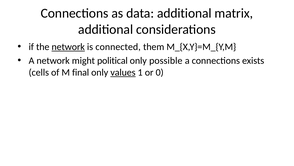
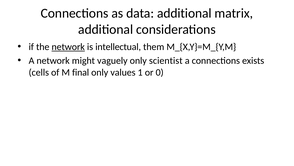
connected: connected -> intellectual (118, 47)
political: political -> vaguely (112, 60)
possible: possible -> scientist (166, 60)
values underline: present -> none (123, 72)
